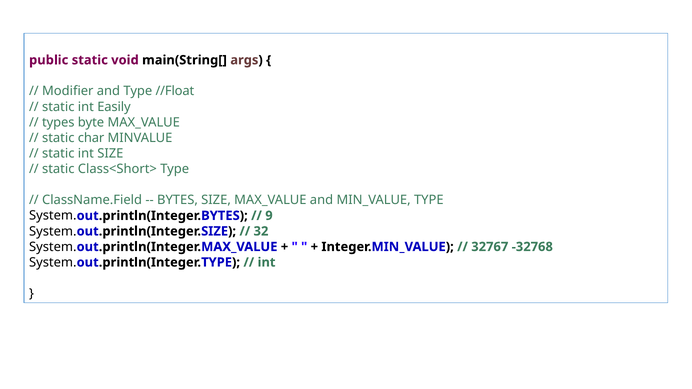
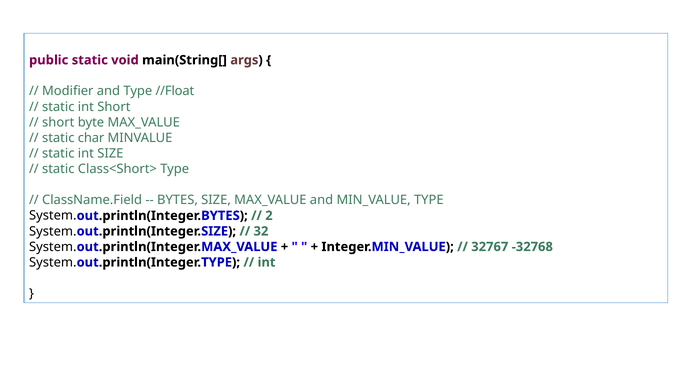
int Easily: Easily -> Short (114, 107)
types: types -> short (58, 122)
9: 9 -> 2 (269, 216)
